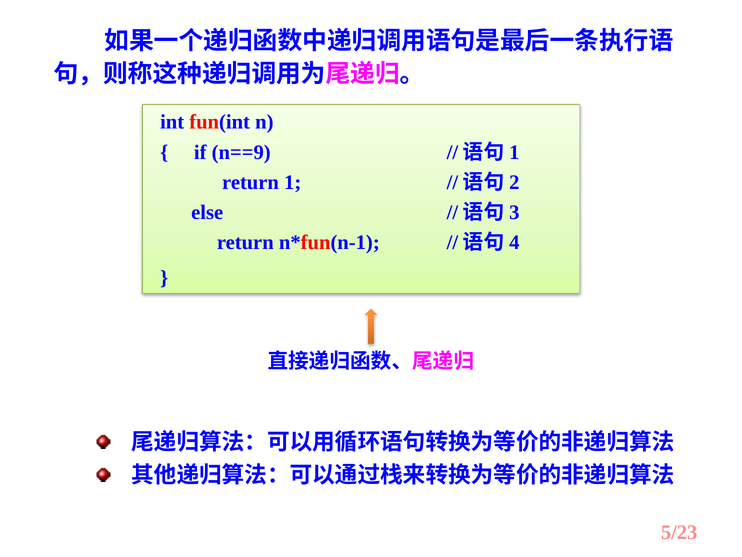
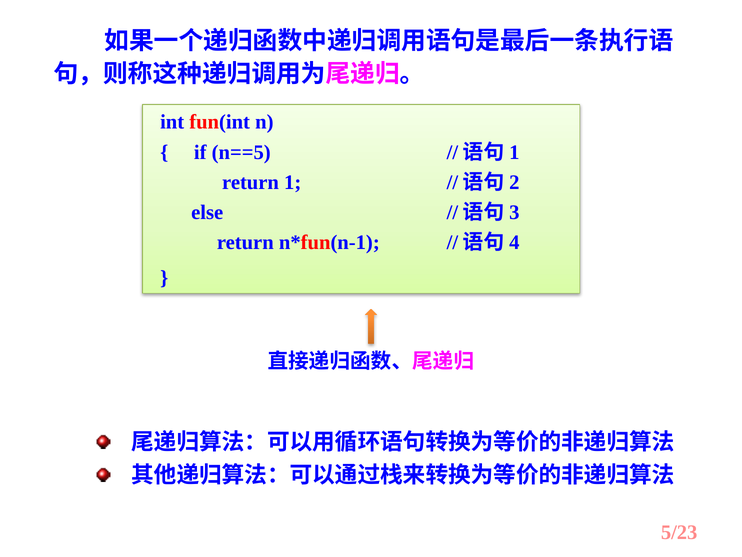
n==9: n==9 -> n==5 (241, 152)
